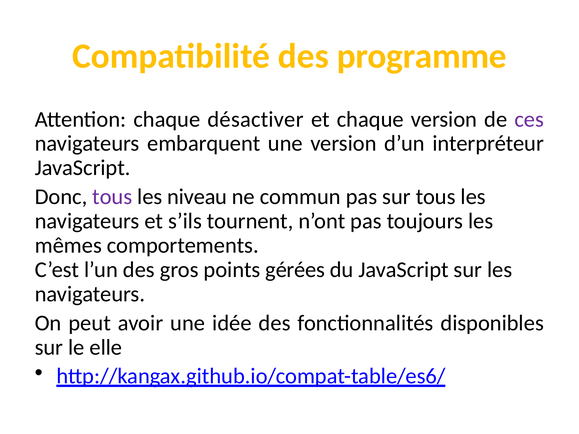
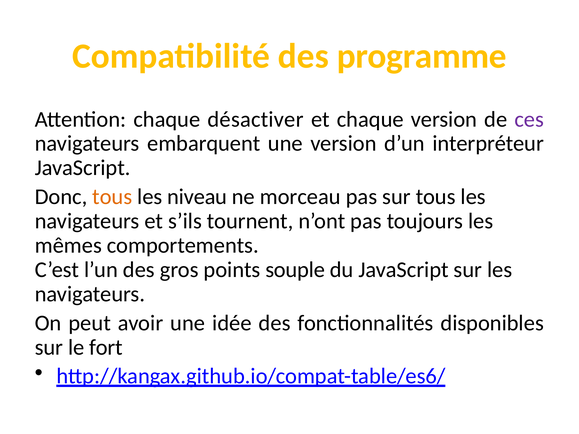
tous colour: purple -> orange (112, 197)
commun: commun -> morceau (300, 197)
gérées: gérées -> souple (295, 270)
elle: elle -> fort (106, 347)
